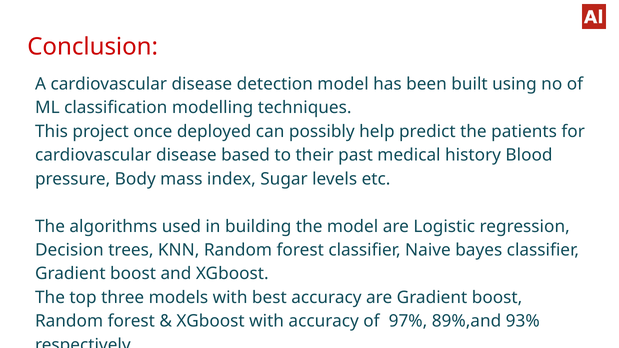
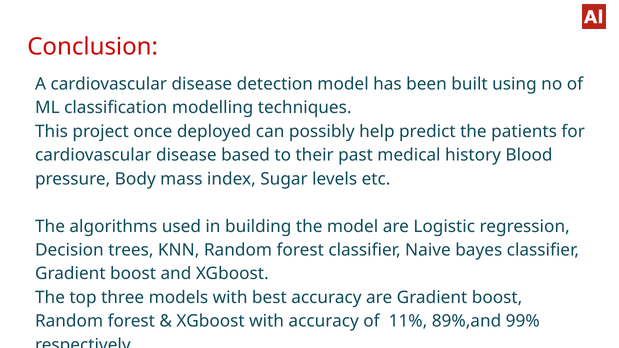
97%: 97% -> 11% (408, 321)
93%: 93% -> 99% (523, 321)
